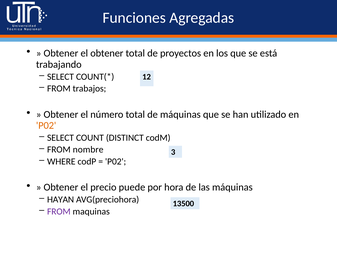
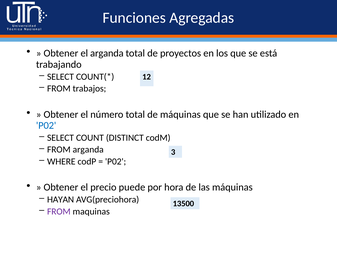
el obtener: obtener -> arganda (107, 53)
P02 colour: orange -> blue (46, 125)
FROM nombre: nombre -> arganda (88, 150)
